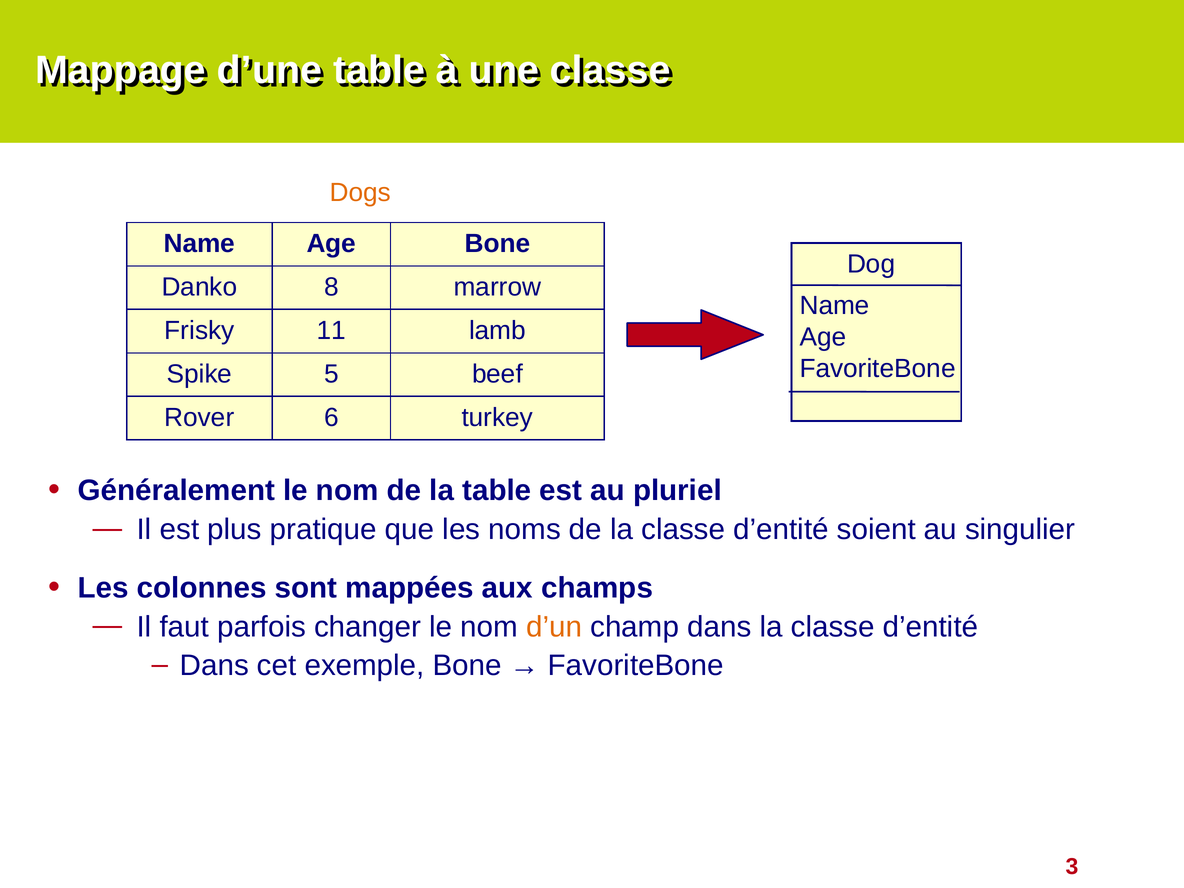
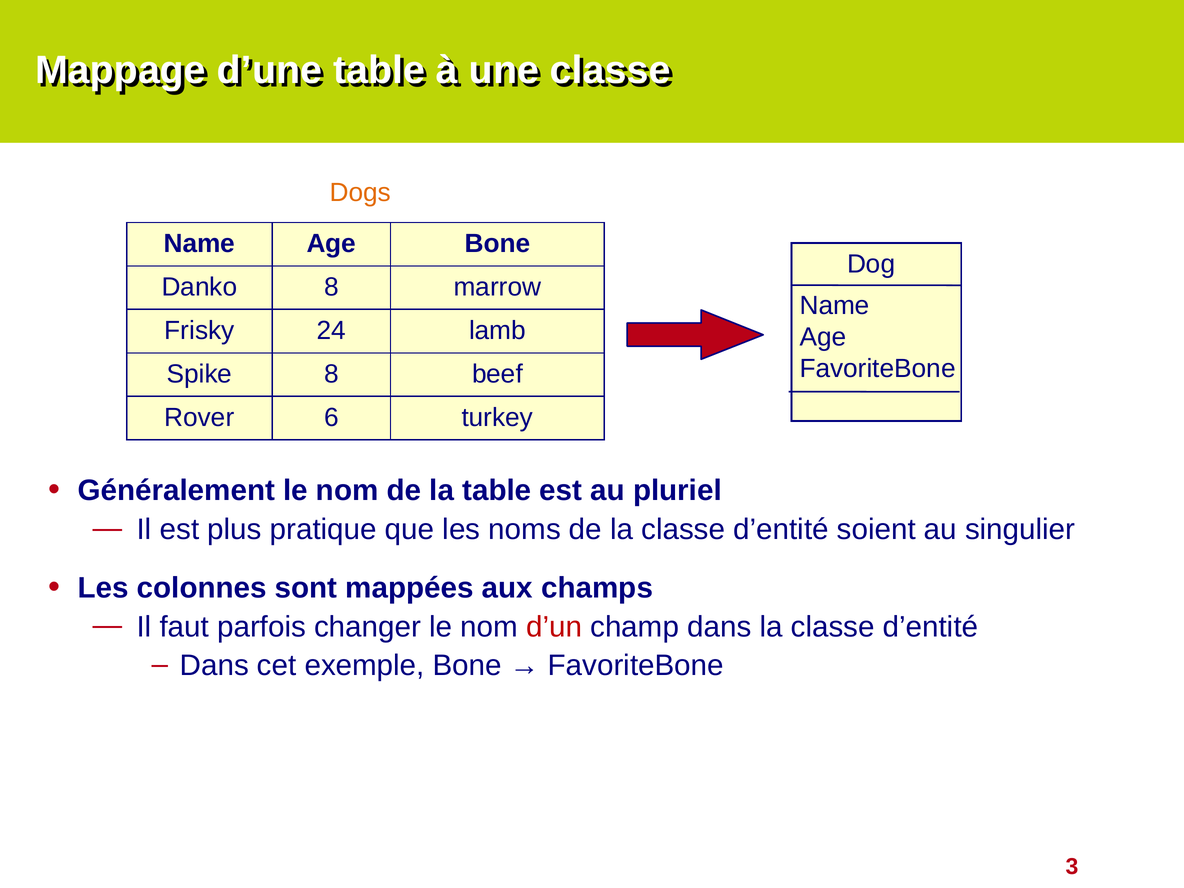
11: 11 -> 24 (331, 330)
Spike 5: 5 -> 8 (331, 374)
d’un colour: orange -> red (554, 627)
